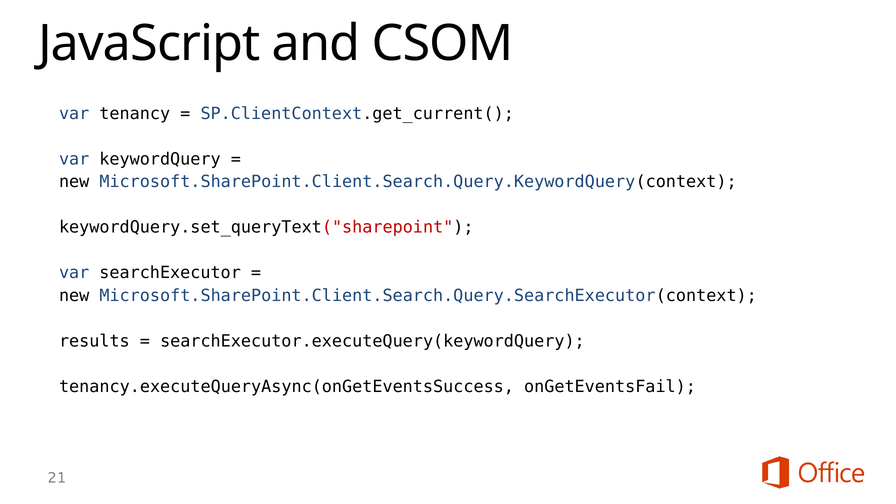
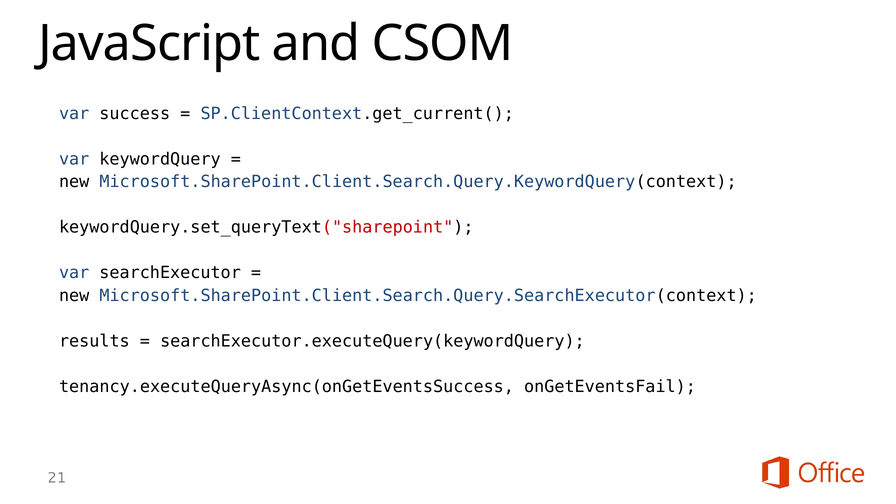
tenancy: tenancy -> success (135, 114)
